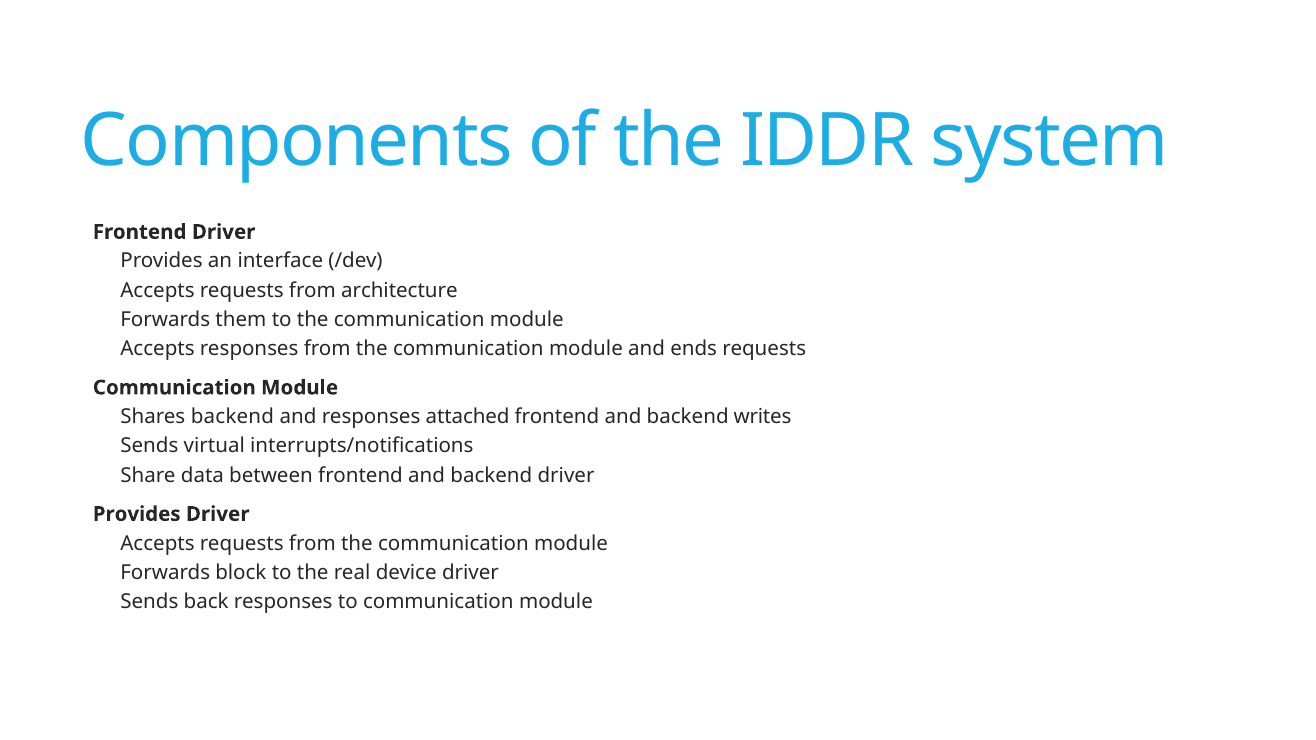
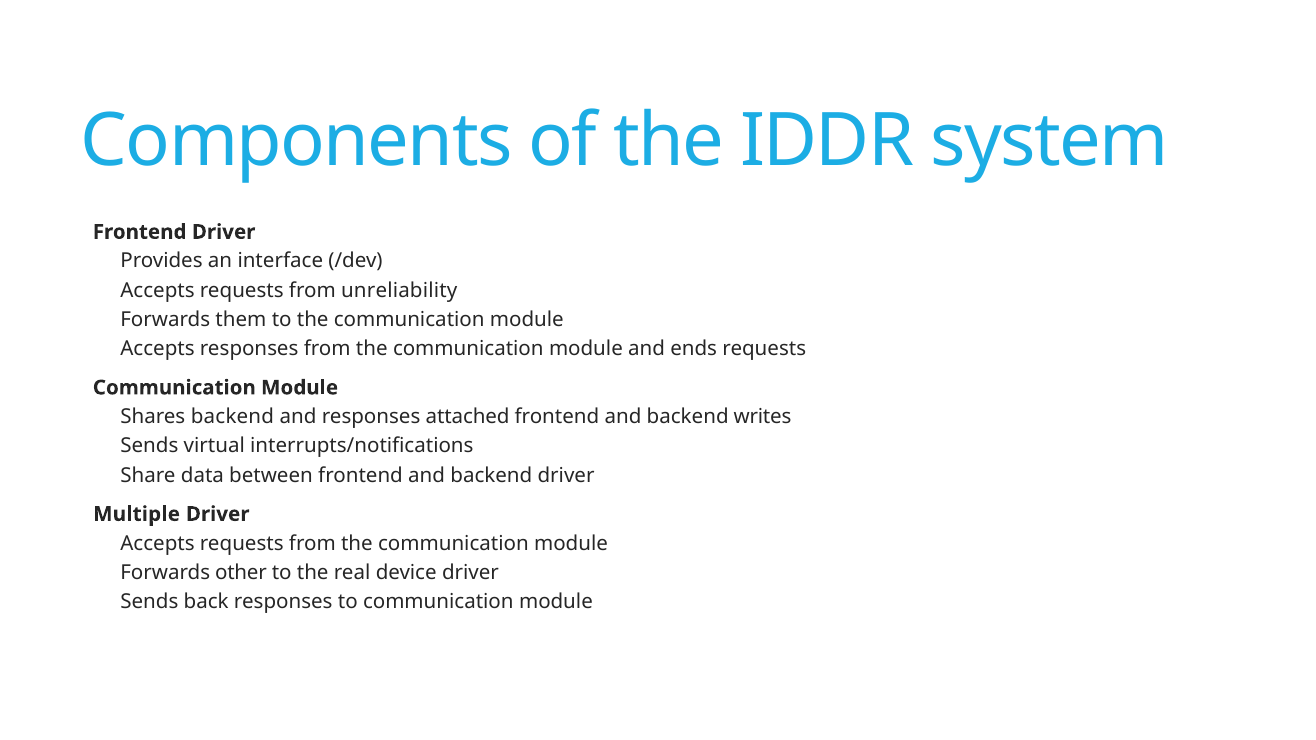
architecture: architecture -> unreliability (399, 291)
Provides: Provides -> Multiple (137, 514)
block: block -> other (241, 573)
